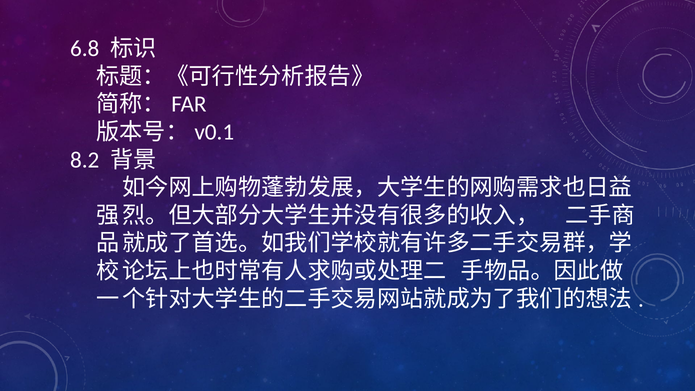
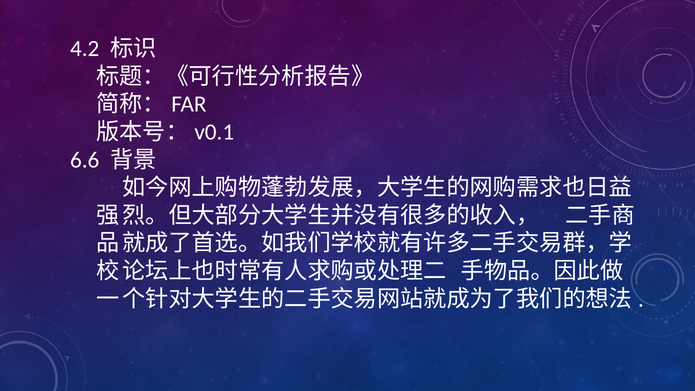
6.8: 6.8 -> 4.2 (85, 49)
8.2: 8.2 -> 6.6 (85, 160)
